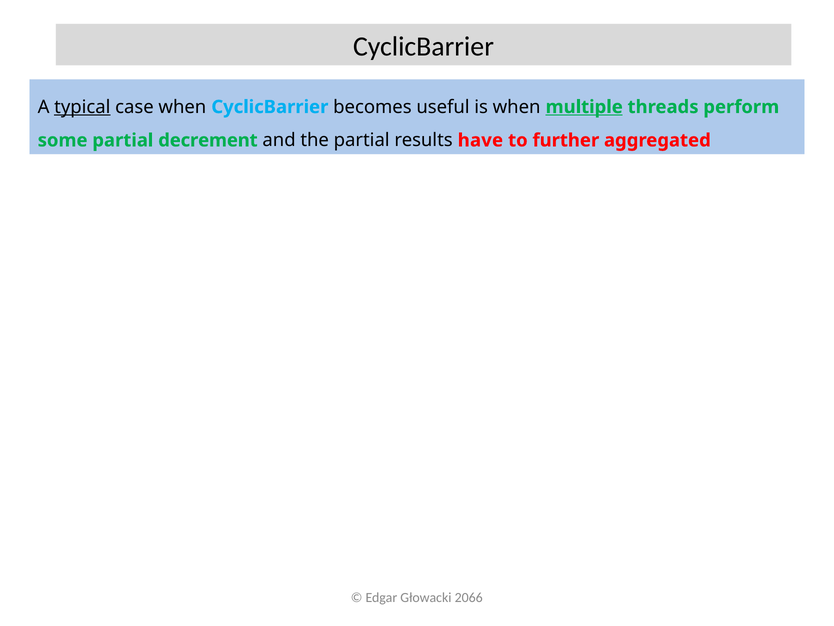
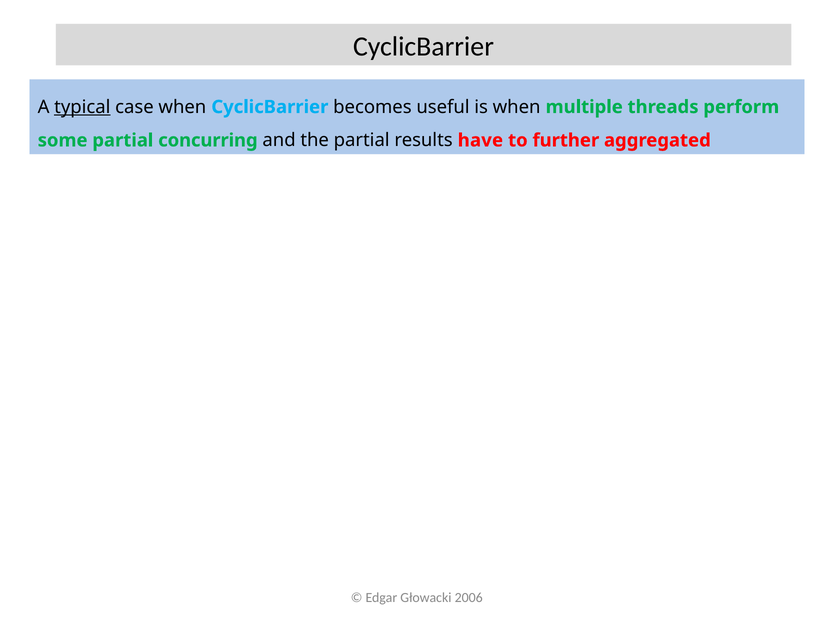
multiple underline: present -> none (584, 107)
decrement: decrement -> concurring (208, 140)
2066: 2066 -> 2006 (469, 597)
